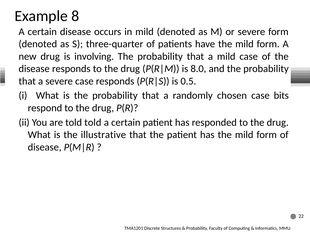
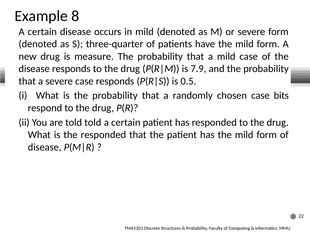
involving: involving -> measure (94, 57)
8.0: 8.0 -> 7.9 (198, 69)
the illustrative: illustrative -> responded (103, 135)
